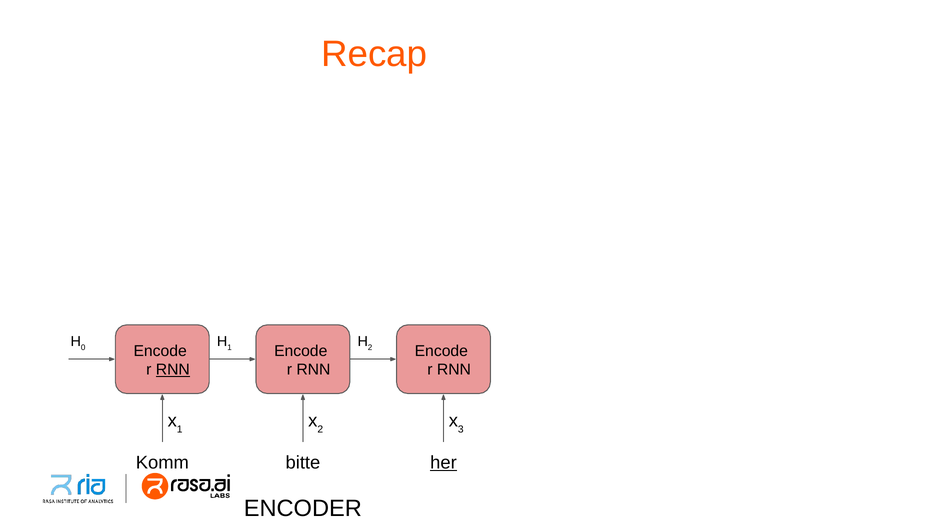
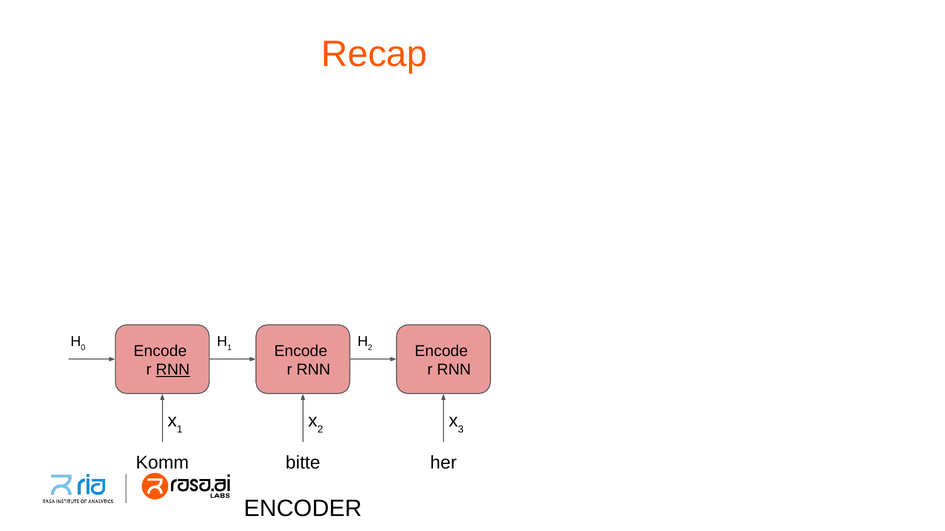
her underline: present -> none (444, 463)
